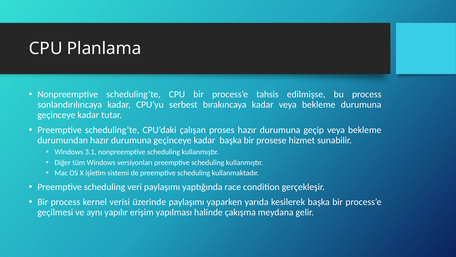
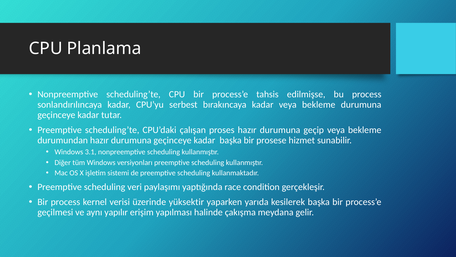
üzerinde paylaşımı: paylaşımı -> yüksektir (186, 202)
